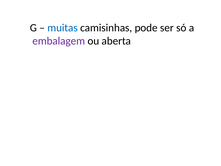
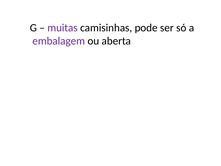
muitas colour: blue -> purple (63, 28)
